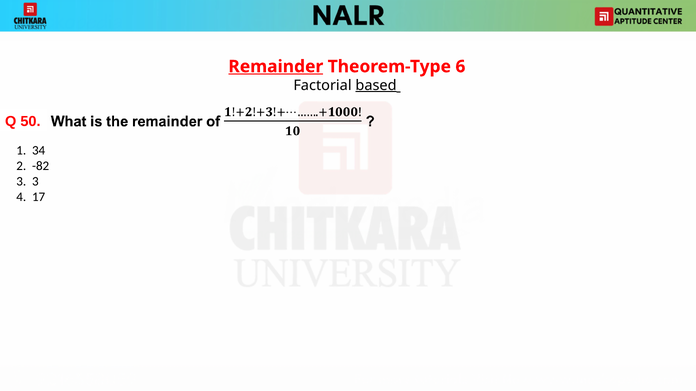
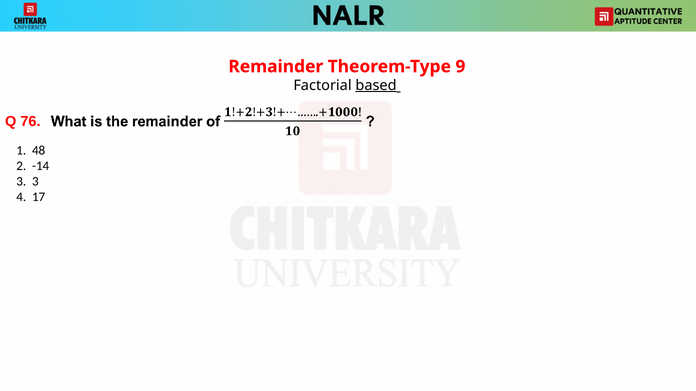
Remainder underline: present -> none (276, 67)
6: 6 -> 9 (460, 67)
50: 50 -> 76 (31, 121)
34: 34 -> 48 (39, 150)
-82: -82 -> -14 (41, 166)
